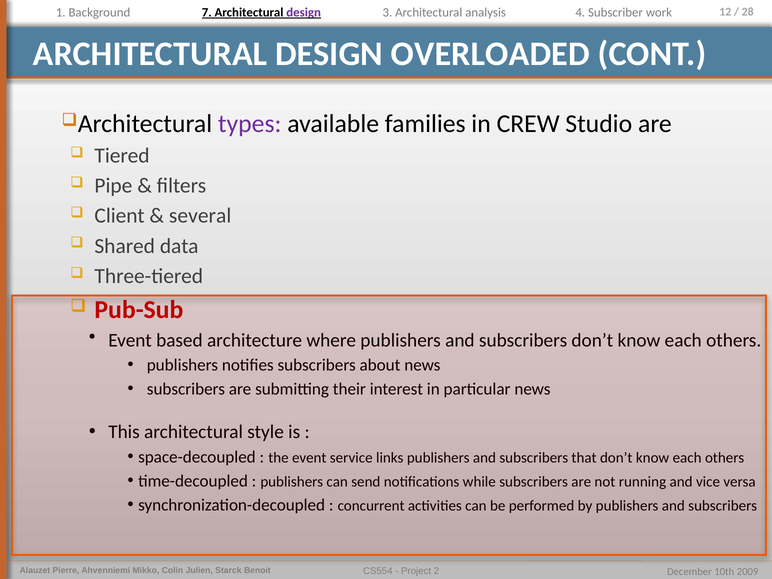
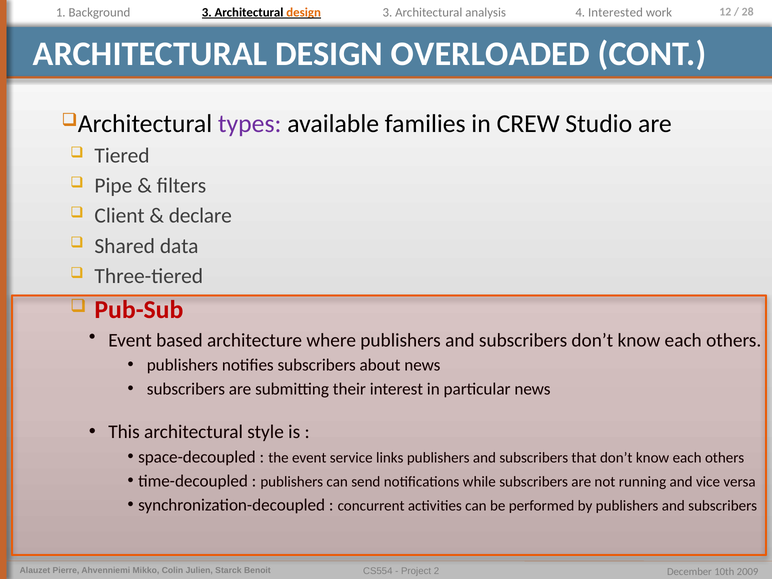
Background 7: 7 -> 3 (207, 12)
design colour: purple -> orange (304, 12)
Subscriber: Subscriber -> Interested (615, 12)
several: several -> declare (200, 216)
